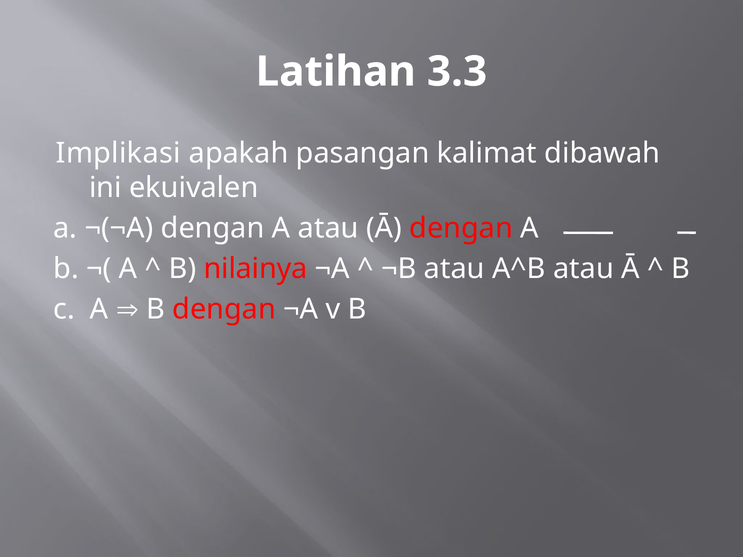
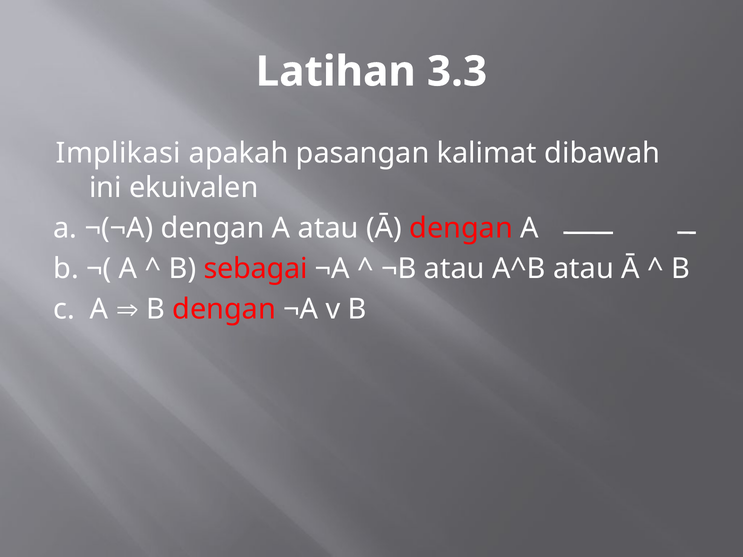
nilainya: nilainya -> sebagai (256, 269)
